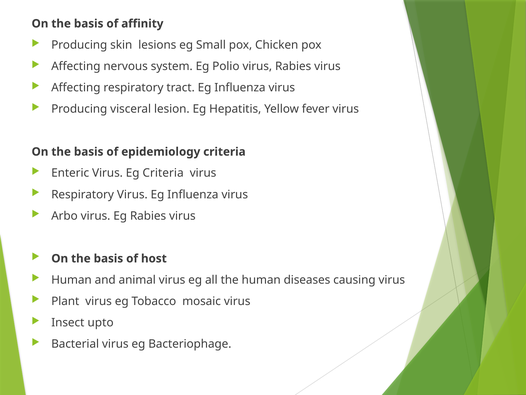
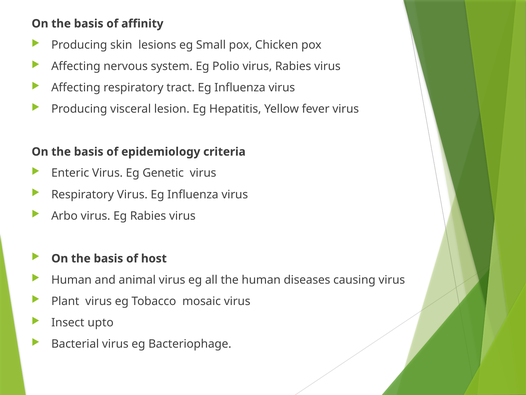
Eg Criteria: Criteria -> Genetic (163, 173)
